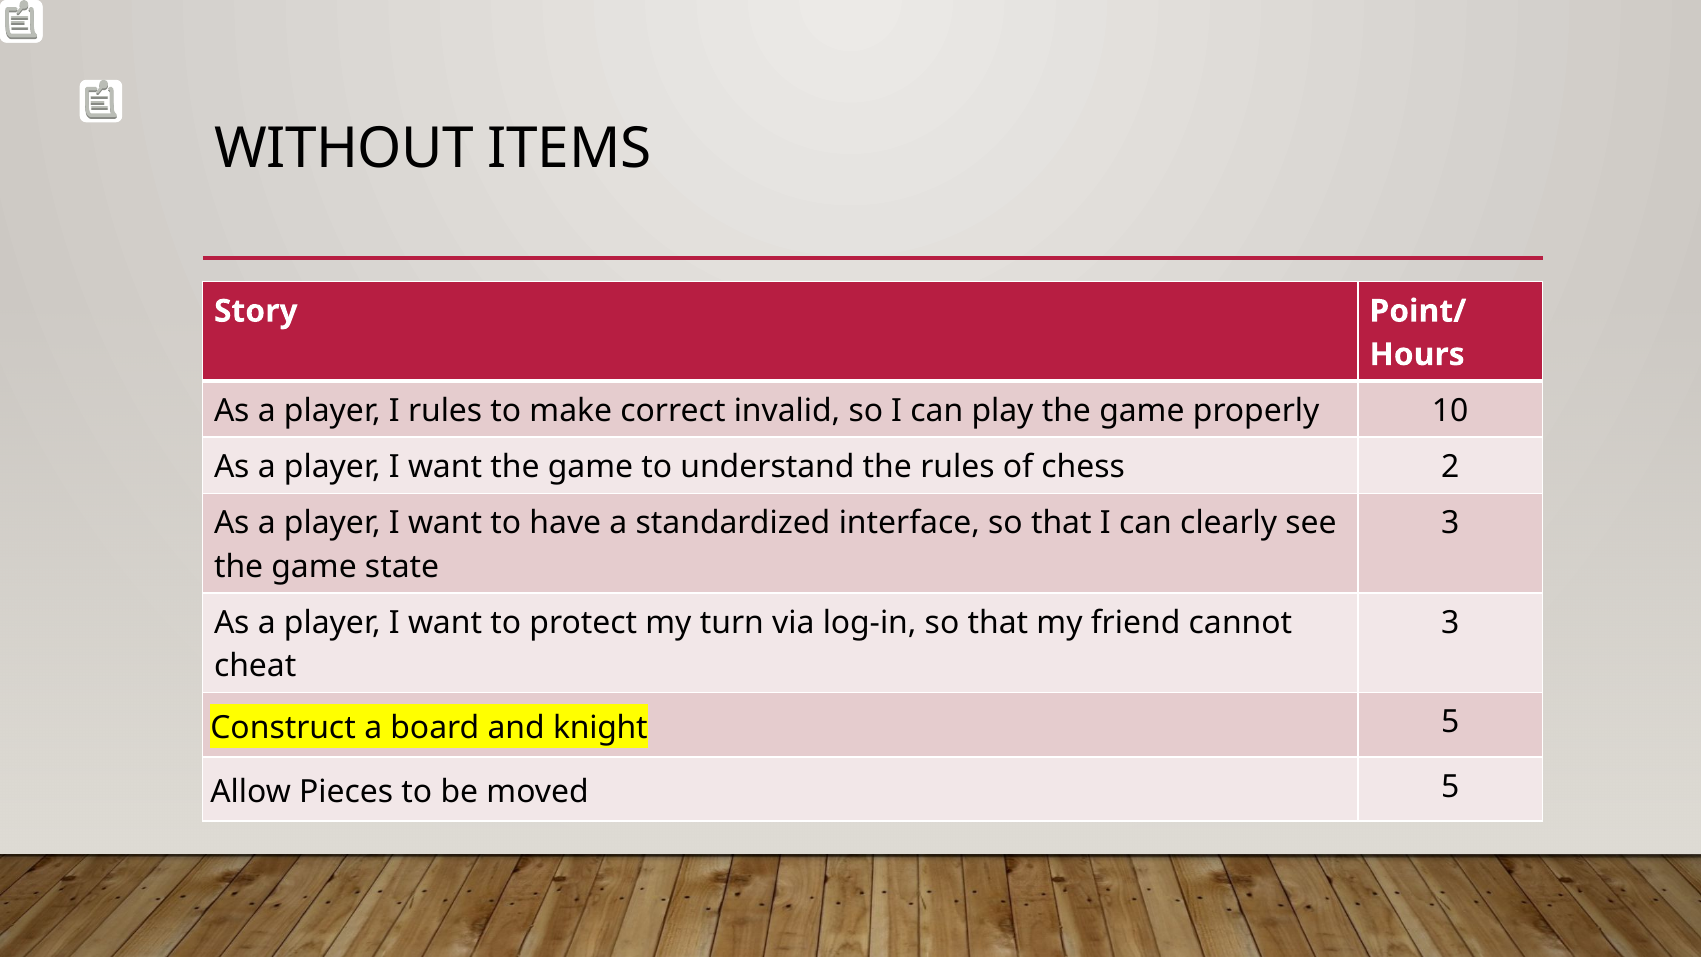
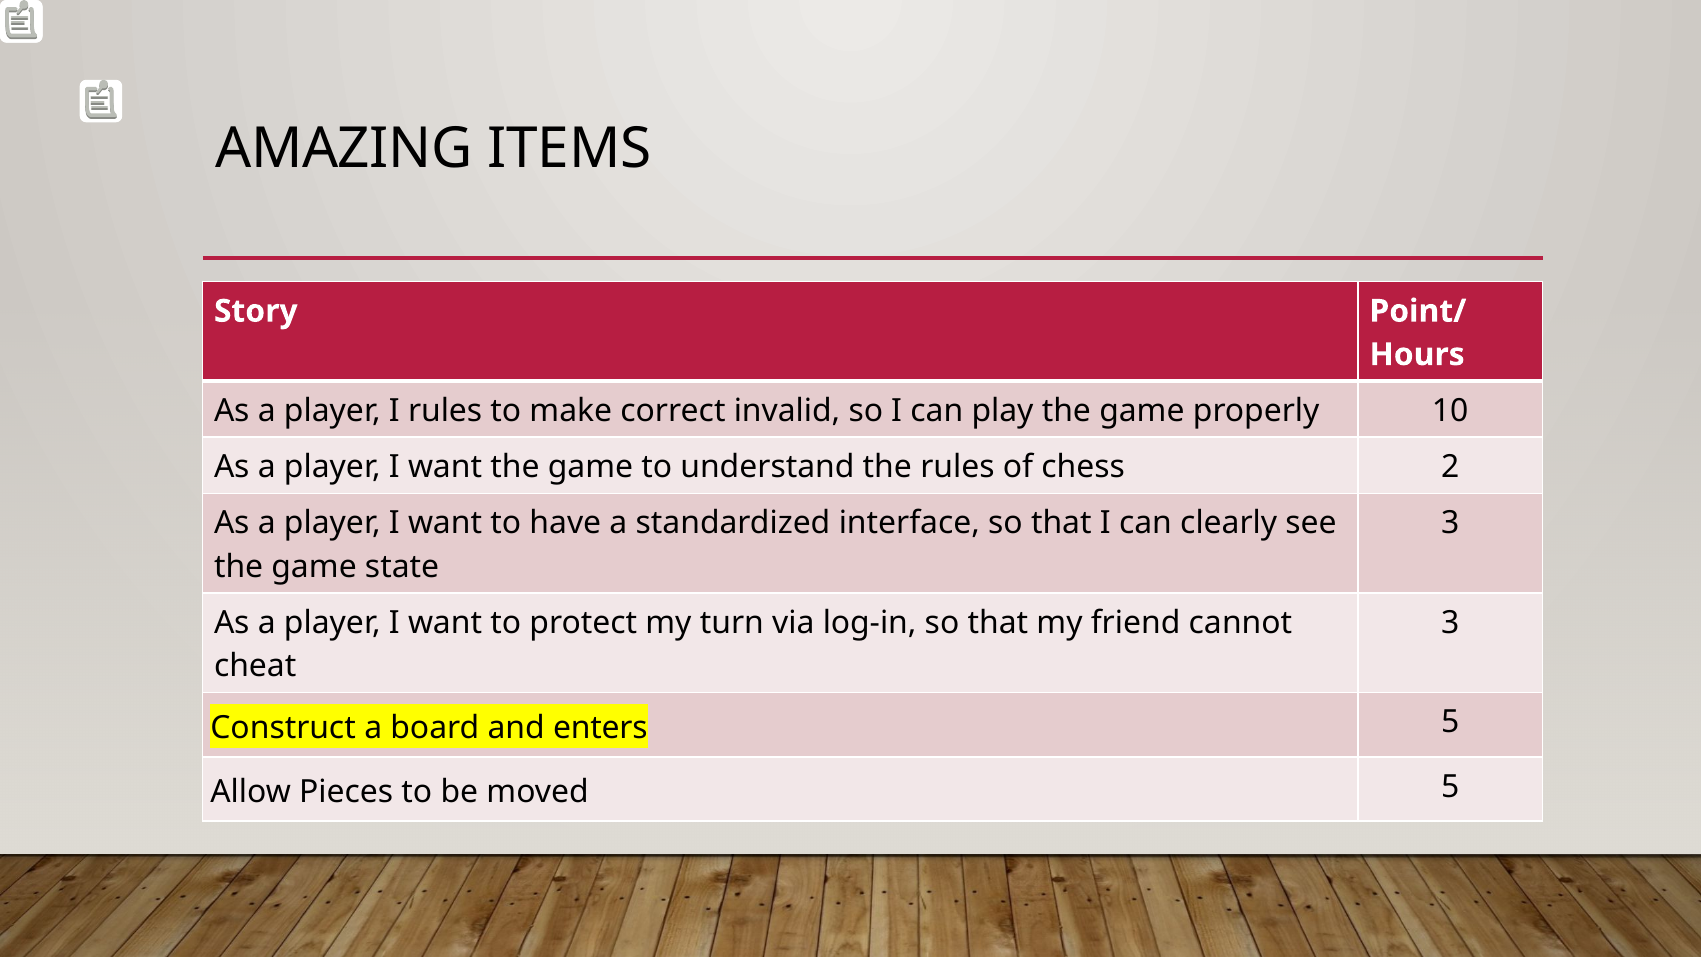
WITHOUT: WITHOUT -> AMAZING (344, 149)
knight: knight -> enters (600, 728)
